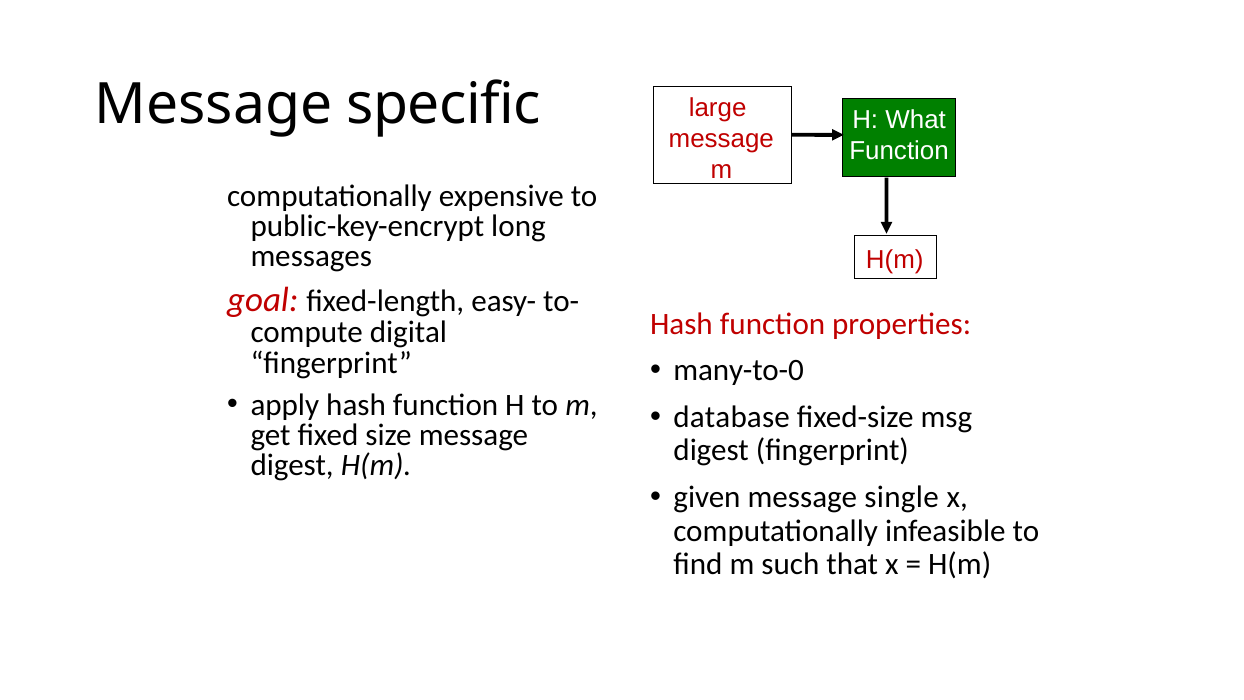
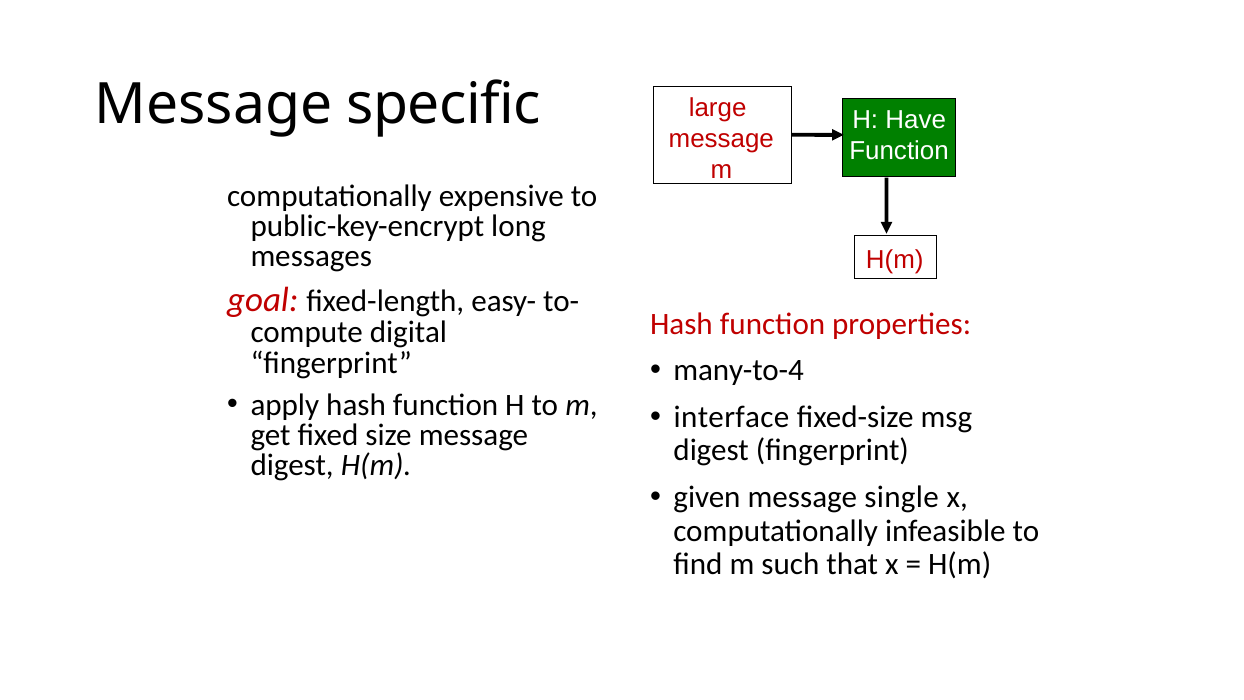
What: What -> Have (916, 120)
many-to-0: many-to-0 -> many-to-4 (739, 370)
database: database -> interface (732, 417)
